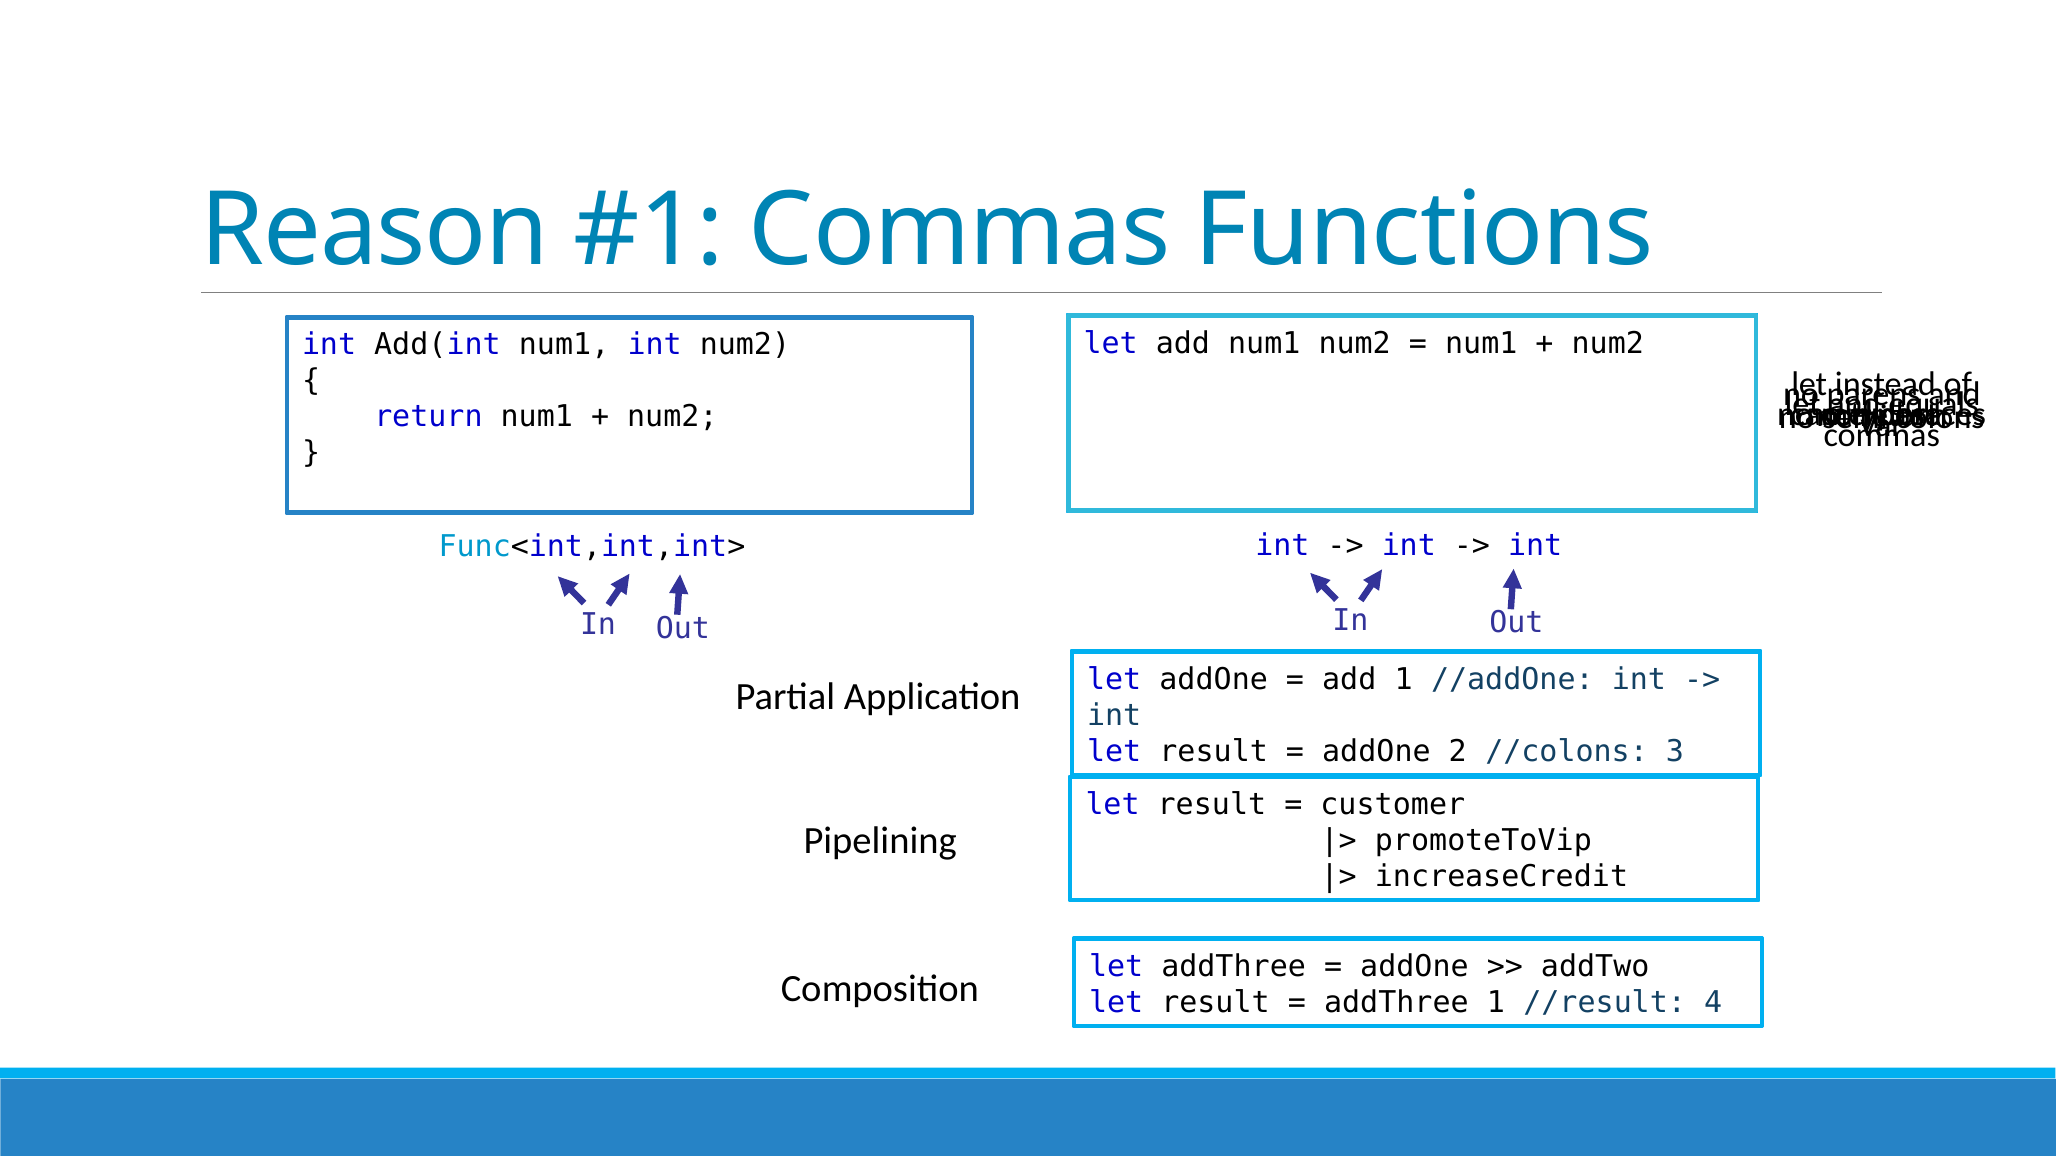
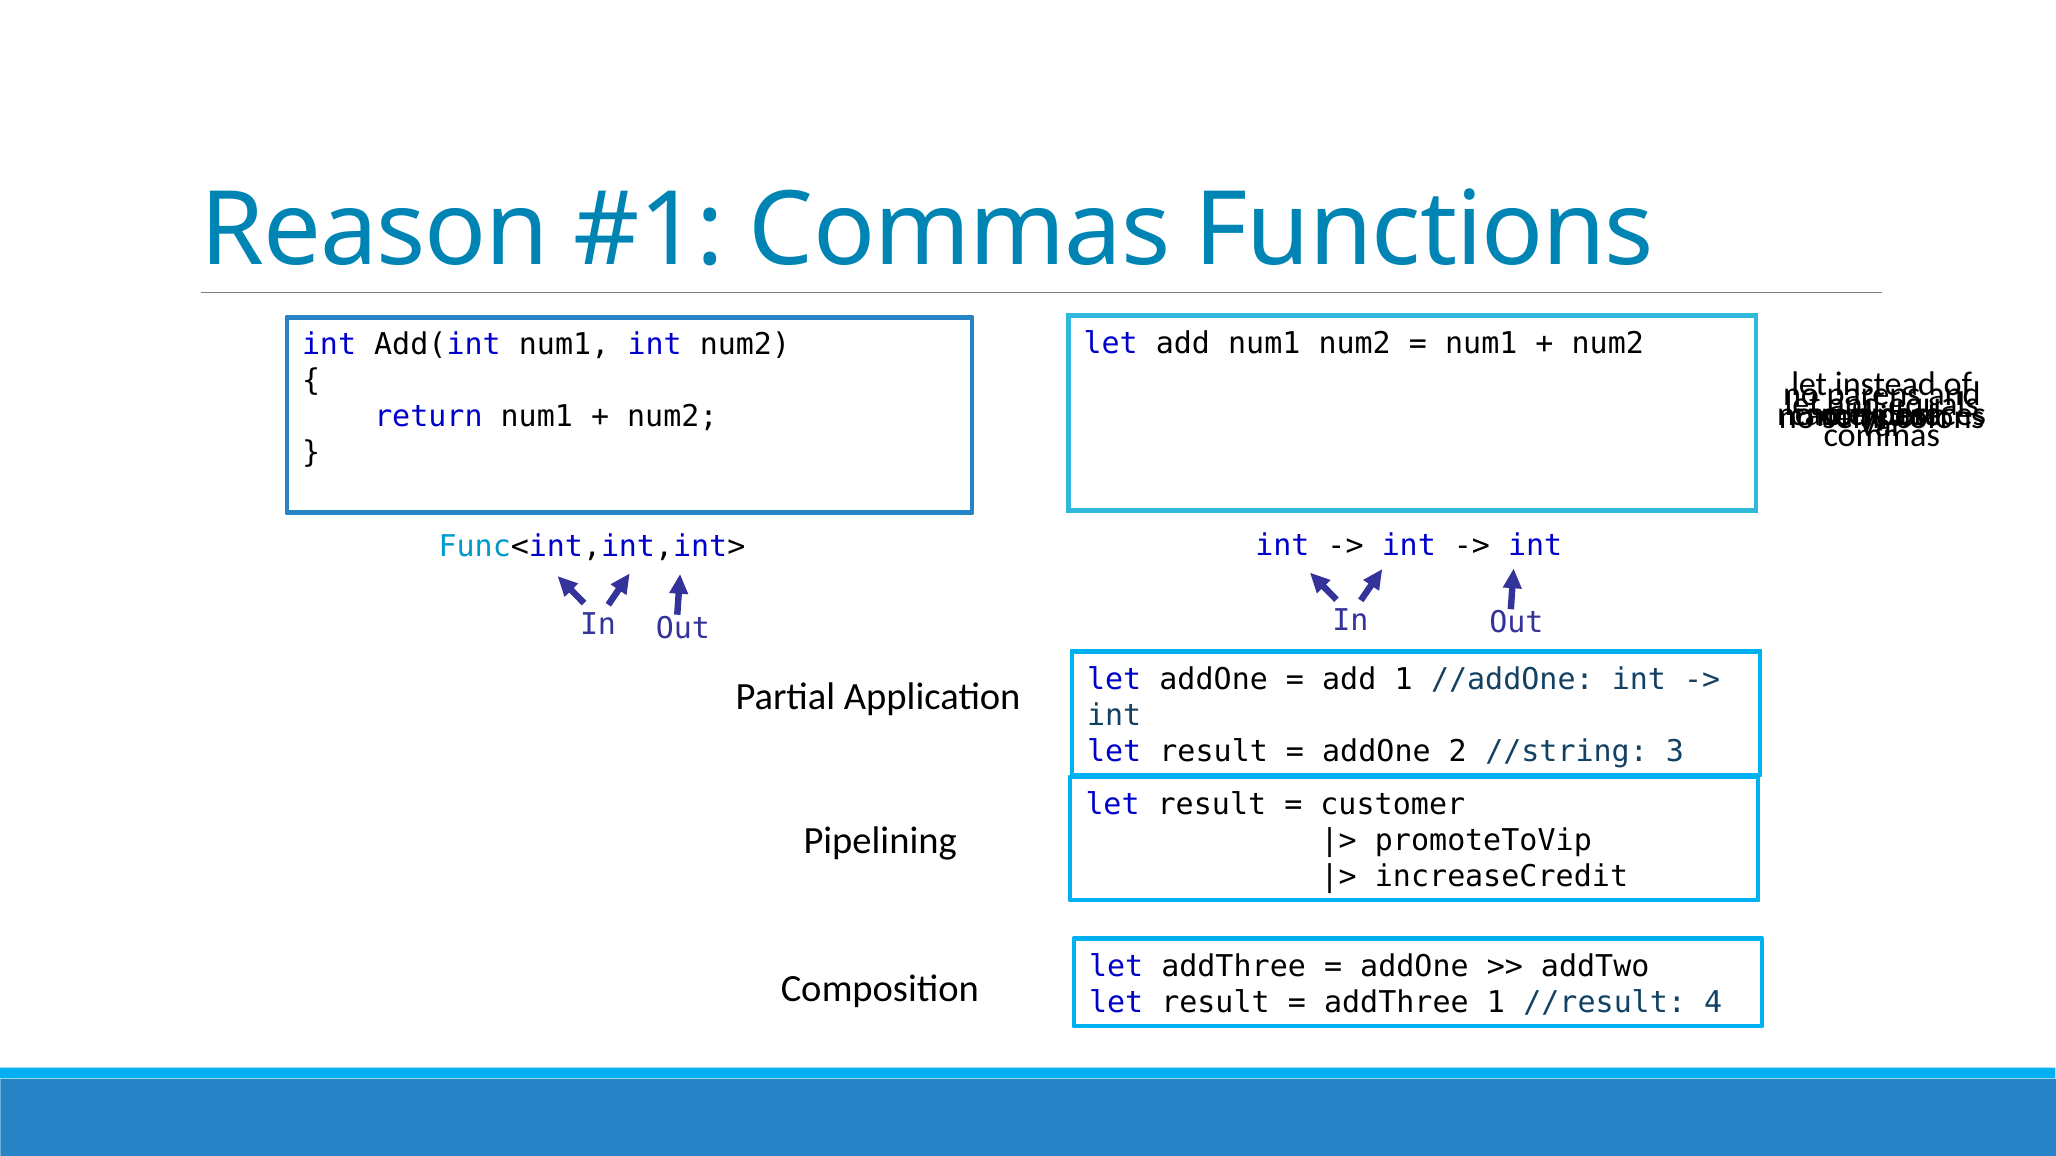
//colons: //colons -> //string (1567, 752)
